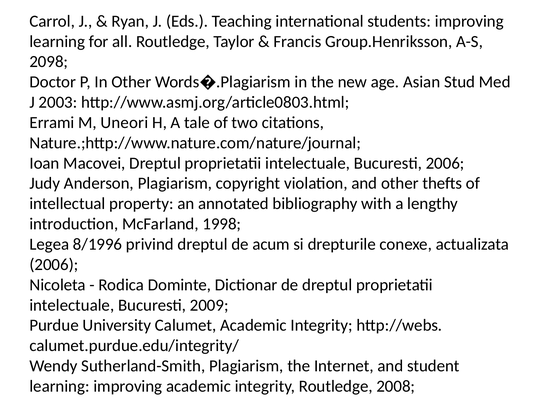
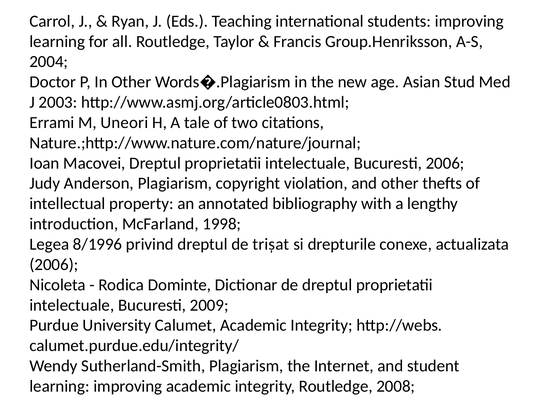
2098: 2098 -> 2004 (49, 62)
acum: acum -> trişat (271, 244)
